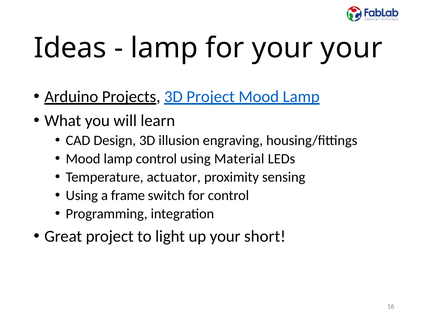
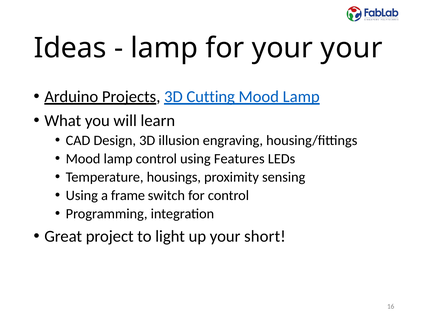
3D Project: Project -> Cutting (211, 97)
Material: Material -> Features (239, 159)
actuator: actuator -> housings (174, 177)
